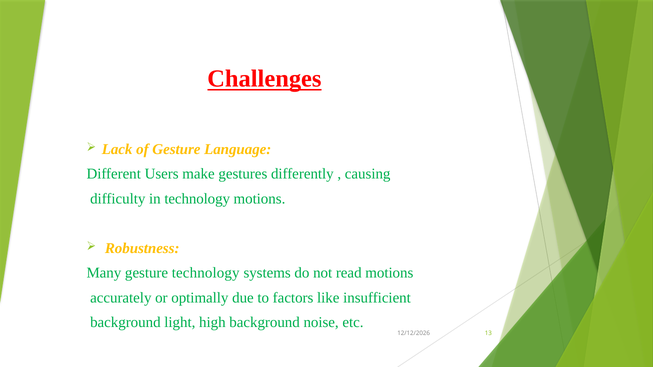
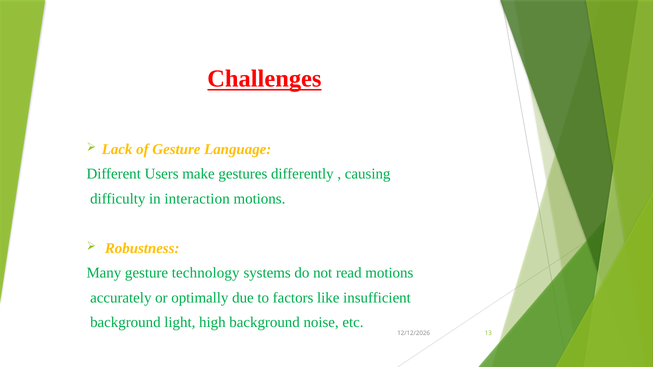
in technology: technology -> interaction (197, 199)
